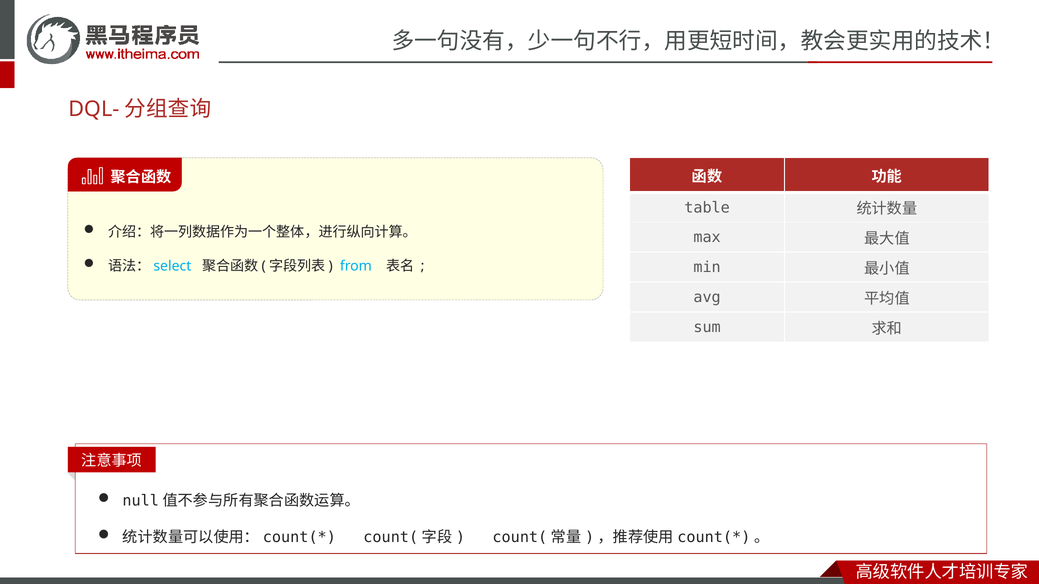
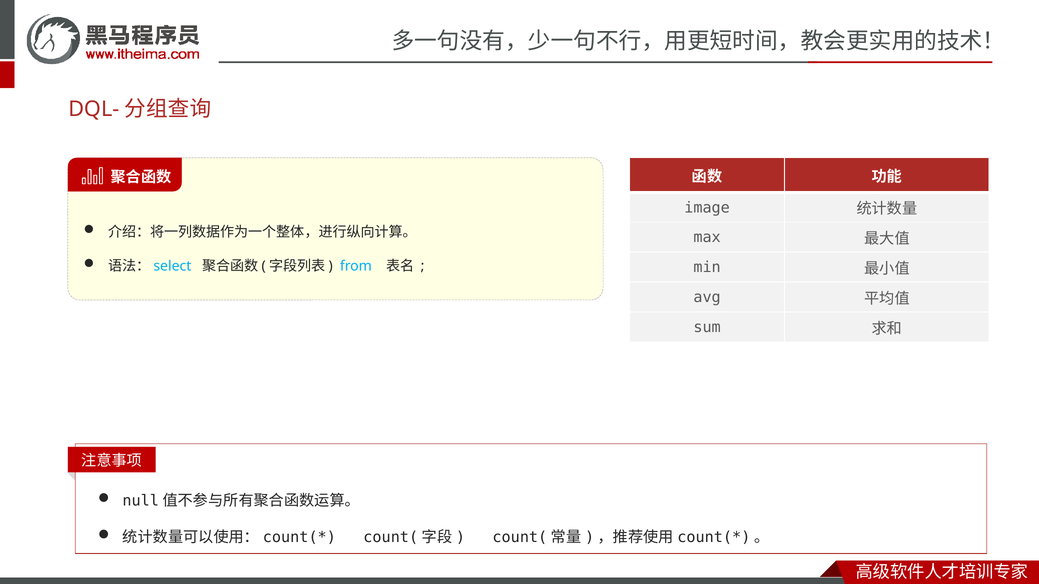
table: table -> image (707, 208)
